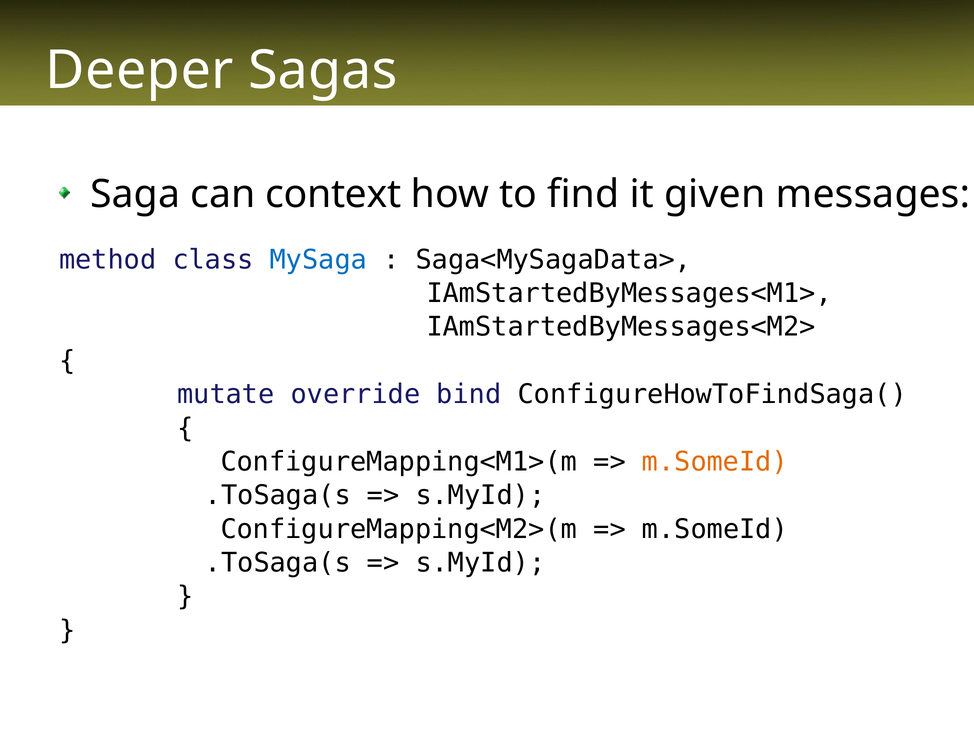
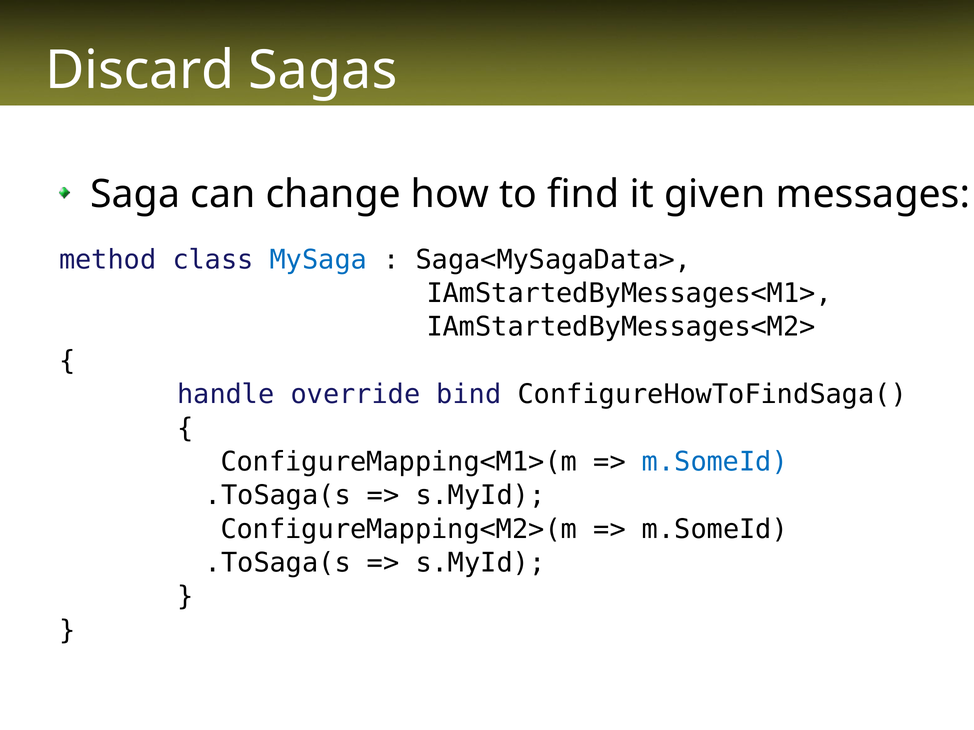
Deeper: Deeper -> Discard (140, 71)
context: context -> change (333, 194)
mutate: mutate -> handle (226, 395)
m.SomeId colour: orange -> blue (715, 462)
